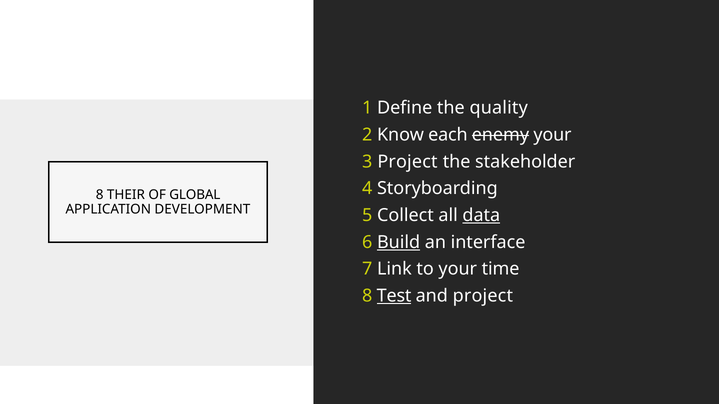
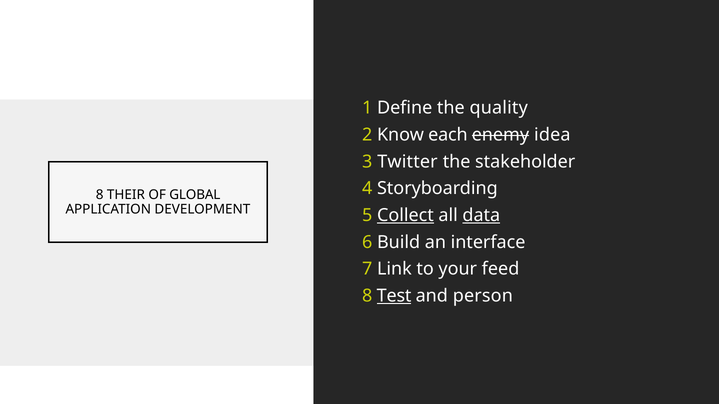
enemy your: your -> idea (552, 135)
3 Project: Project -> Twitter (407, 162)
Collect underline: none -> present (405, 216)
Build underline: present -> none (399, 242)
time: time -> feed (501, 269)
and project: project -> person (483, 296)
